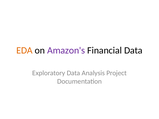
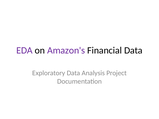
EDA colour: orange -> purple (24, 51)
